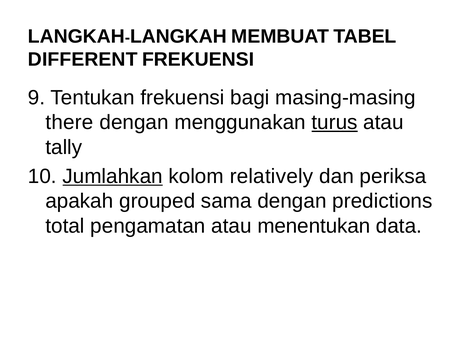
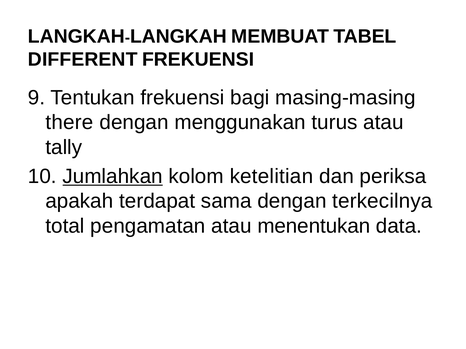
turus underline: present -> none (335, 123)
relatively: relatively -> ketelitian (271, 176)
grouped: grouped -> terdapat (157, 201)
predictions: predictions -> terkecilnya (382, 201)
